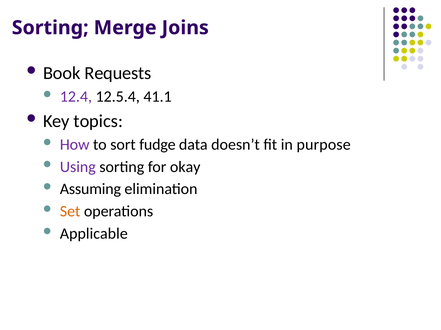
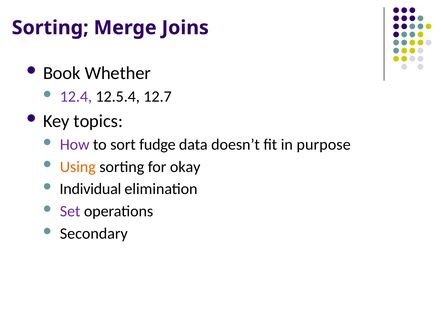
Requests: Requests -> Whether (118, 73)
41.1: 41.1 -> 12.7 (158, 97)
Using colour: purple -> orange (78, 167)
Assuming: Assuming -> Individual (90, 189)
Set colour: orange -> purple (70, 212)
Applicable: Applicable -> Secondary (94, 234)
